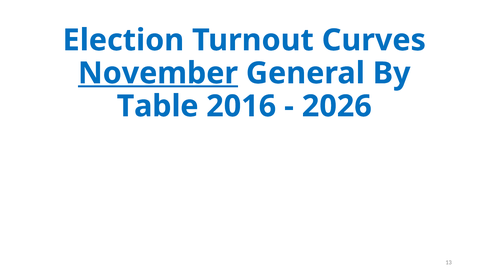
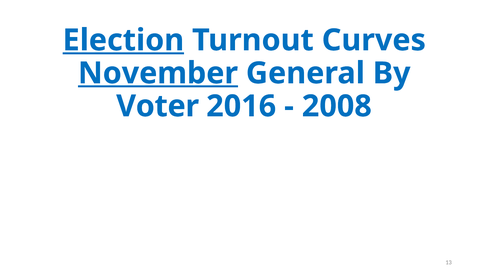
Election underline: none -> present (123, 40)
Table: Table -> Voter (158, 106)
2026: 2026 -> 2008 (337, 106)
